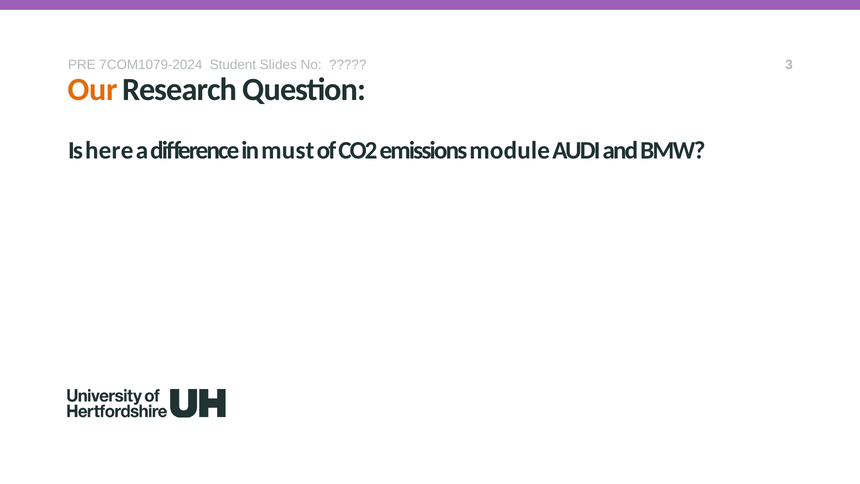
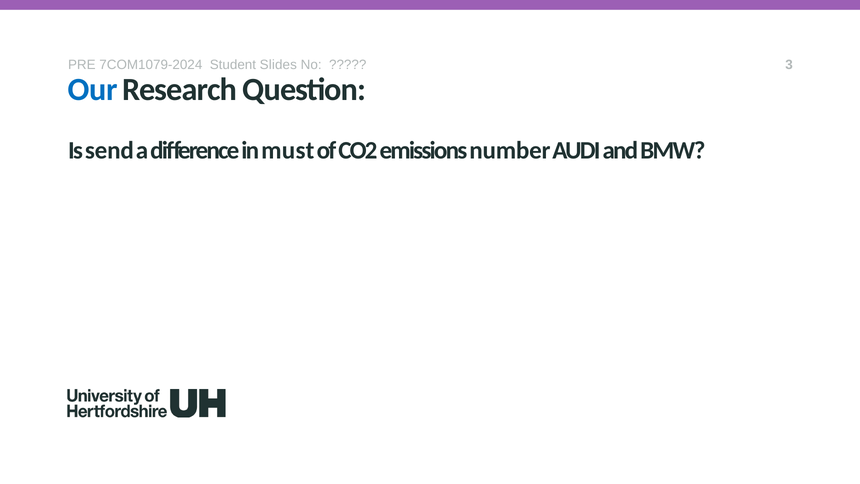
Our colour: orange -> blue (93, 90)
here: here -> send (109, 150)
module: module -> number (510, 150)
